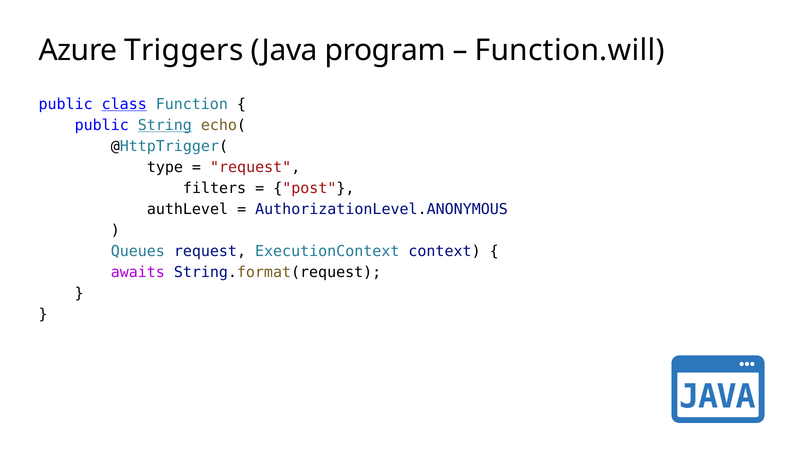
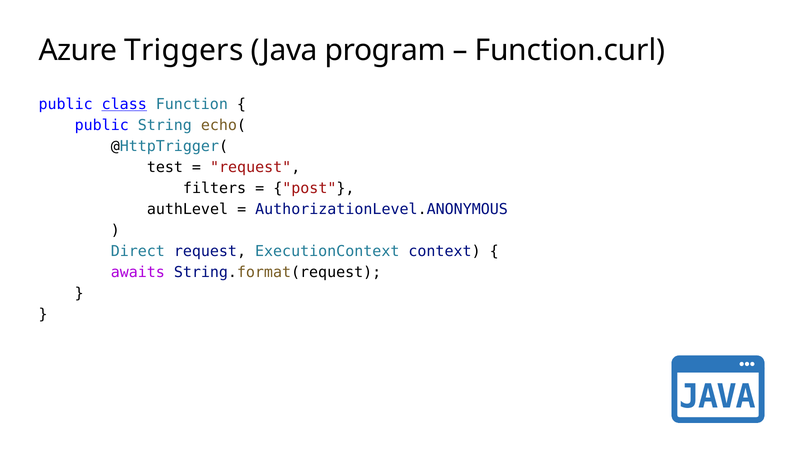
Function.will: Function.will -> Function.curl (570, 50)
String underline: present -> none (165, 125)
type: type -> test (165, 167)
Queues: Queues -> Direct (138, 251)
